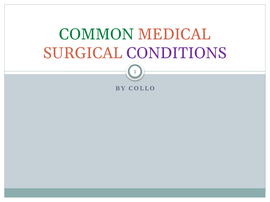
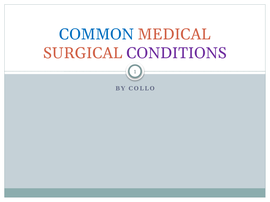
COMMON colour: green -> blue (97, 34)
